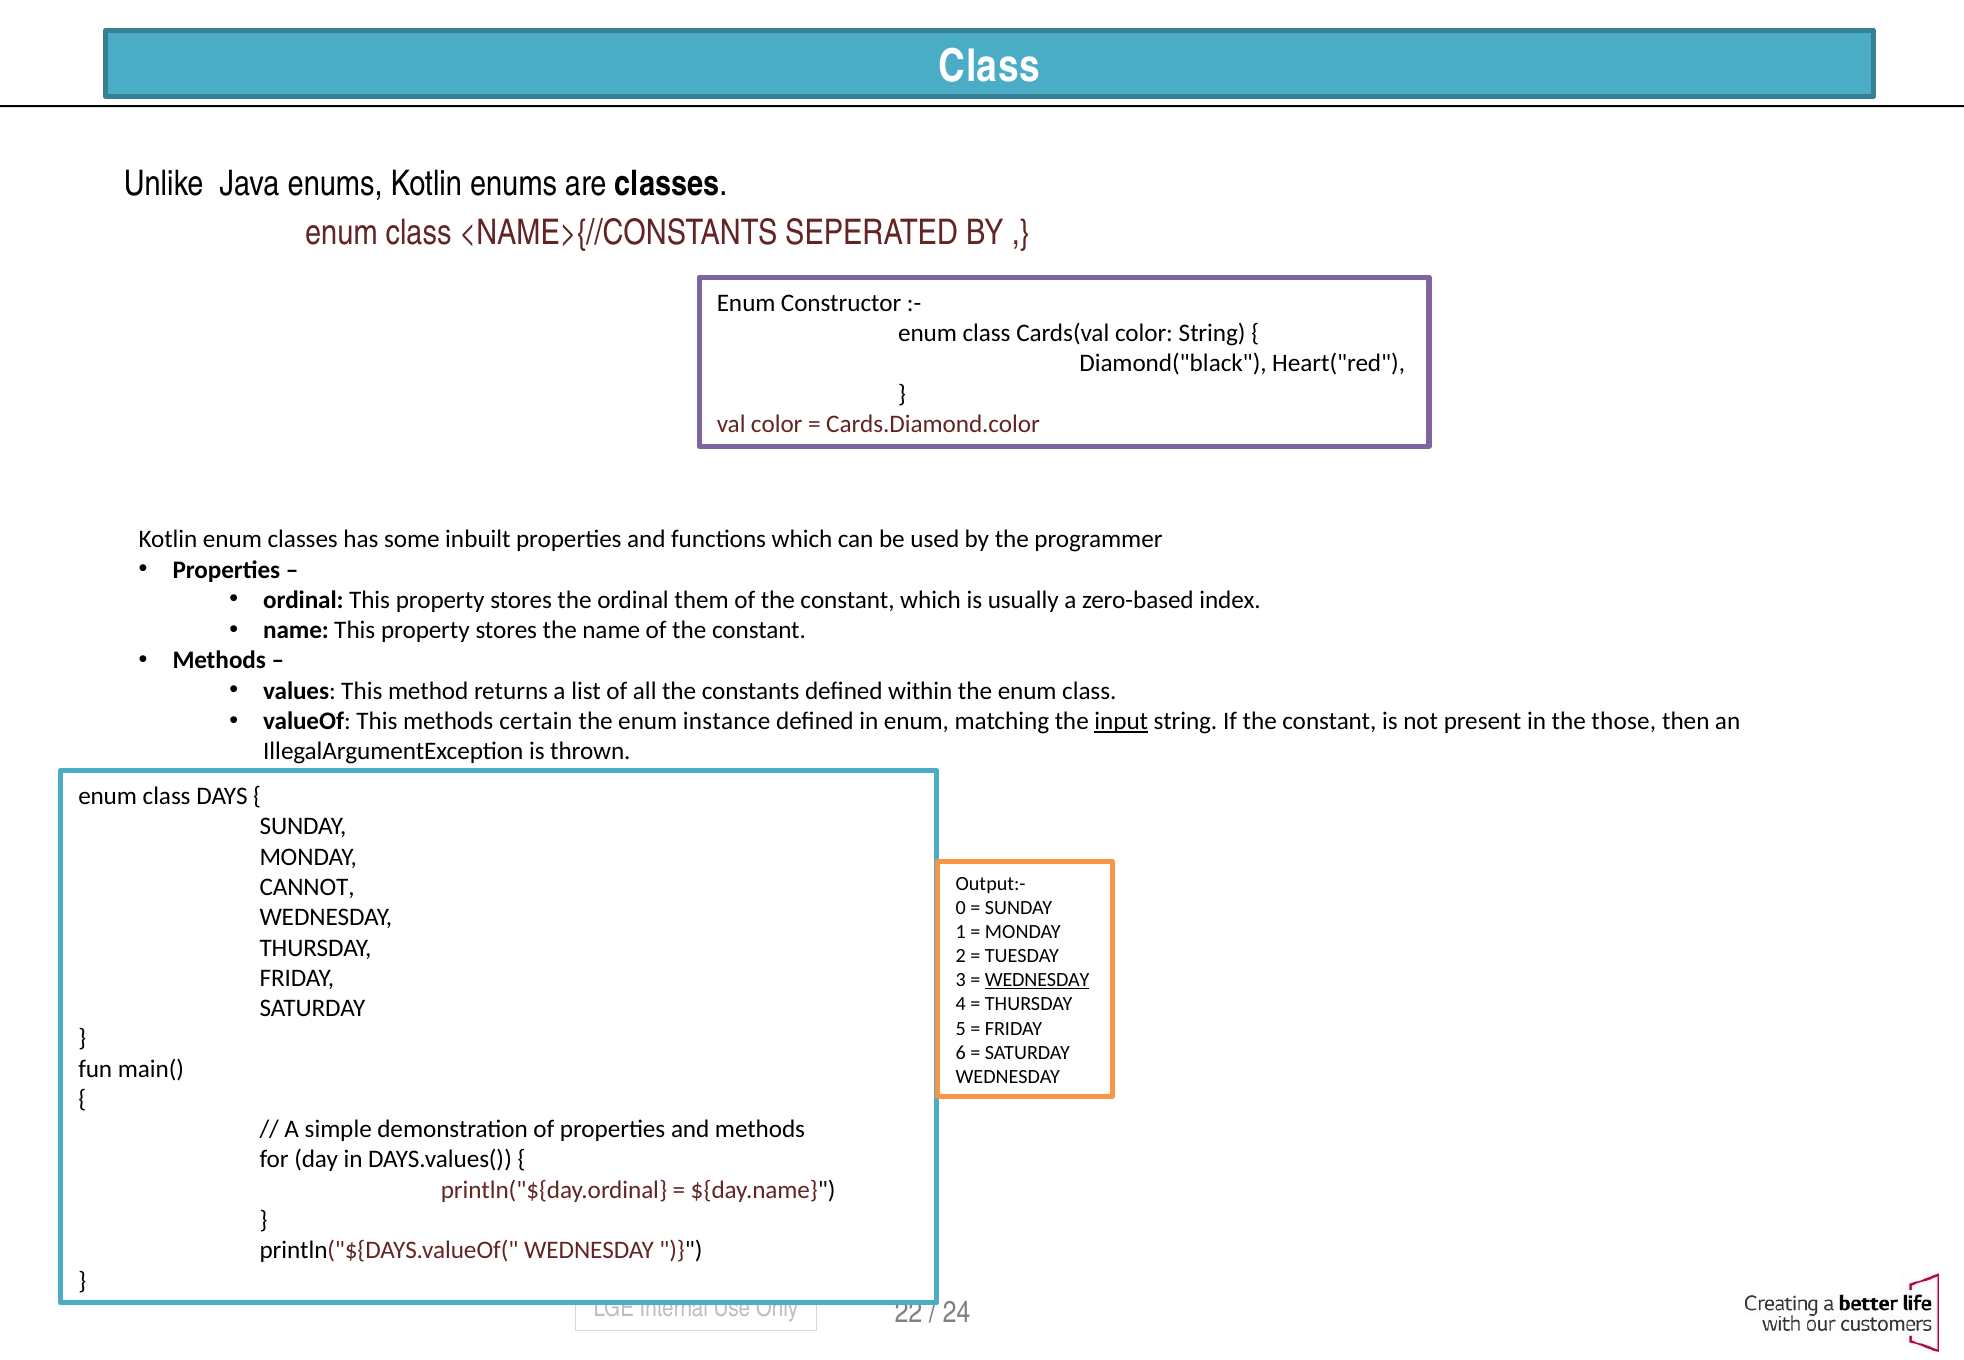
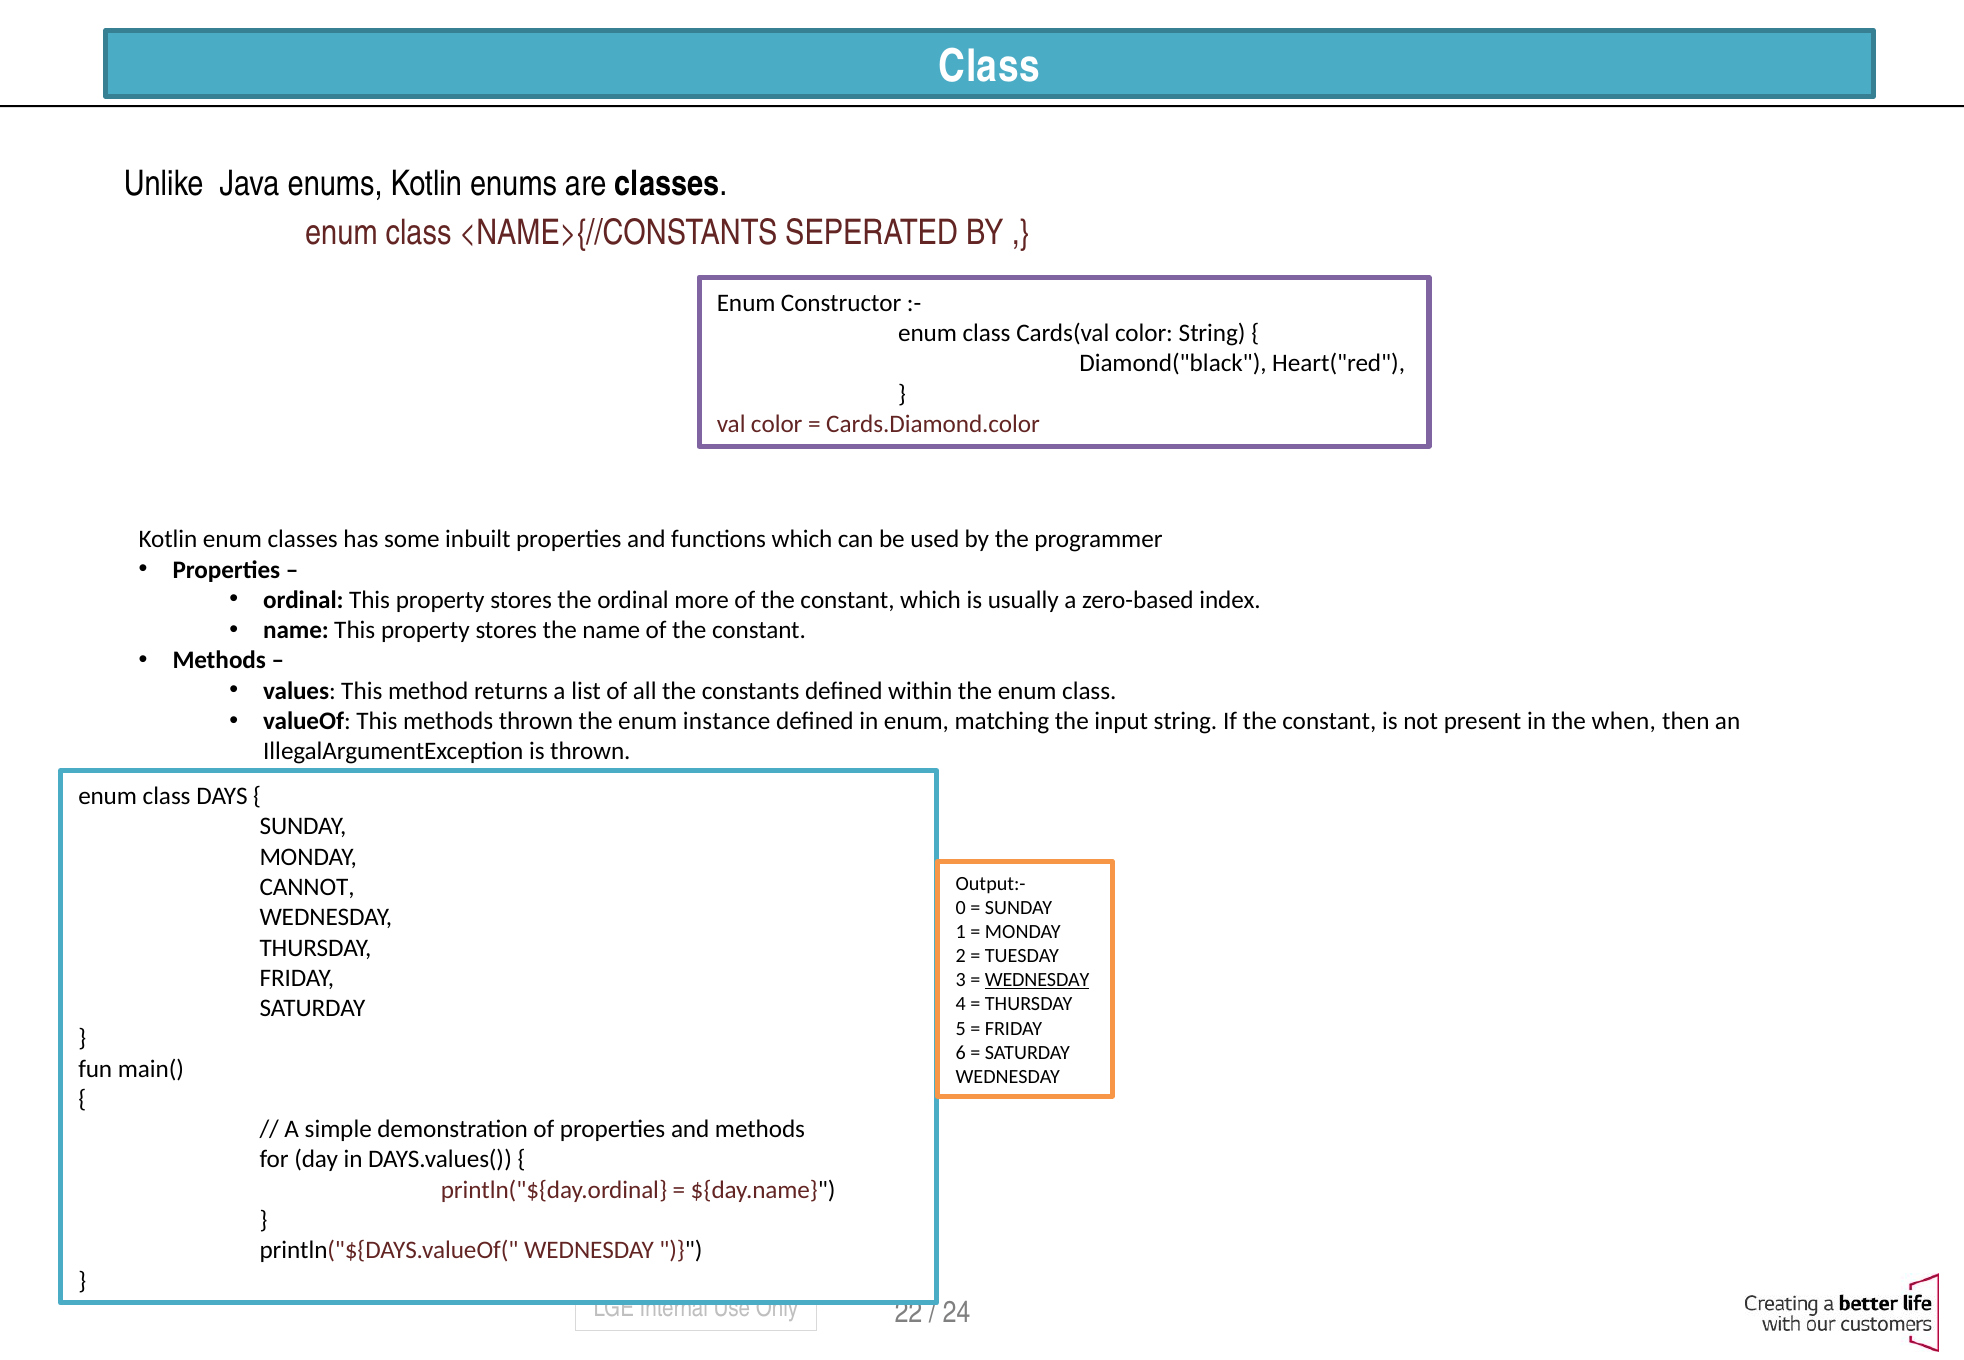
them: them -> more (702, 600)
methods certain: certain -> thrown (536, 721)
input underline: present -> none (1121, 721)
those: those -> when (1624, 721)
